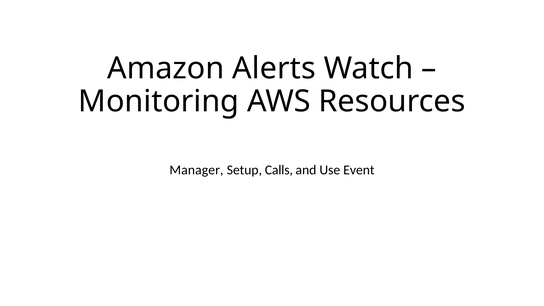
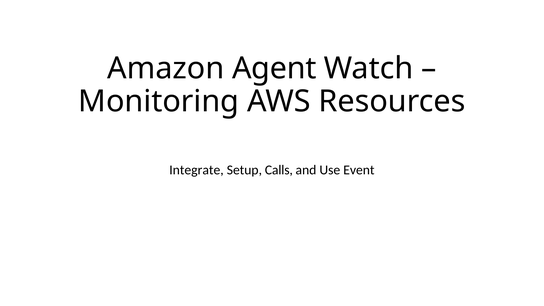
Alerts: Alerts -> Agent (274, 68)
Manager: Manager -> Integrate (196, 170)
